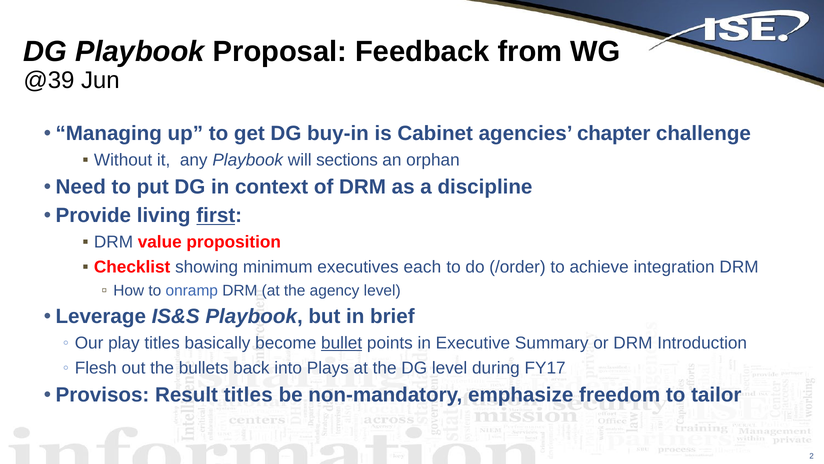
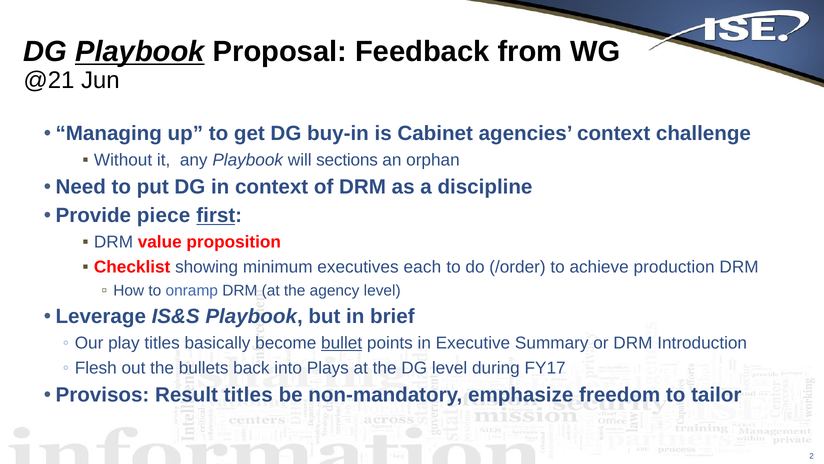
Playbook underline: none -> present (140, 52)
@39: @39 -> @21 (49, 80)
agencies chapter: chapter -> context (614, 133)
living: living -> piece (164, 215)
integration: integration -> production (674, 267)
